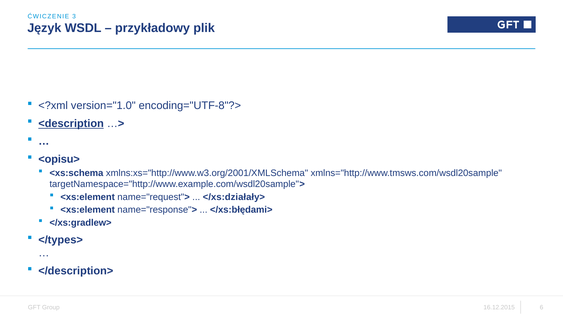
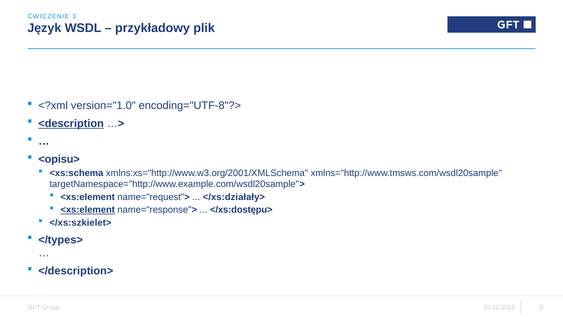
<xs:element underline: none -> present (88, 210)
</xs:błędami>: </xs:błędami> -> </xs:dostępu> (241, 210)
</xs:gradlew>: </xs:gradlew> -> </xs:szkielet> (80, 223)
